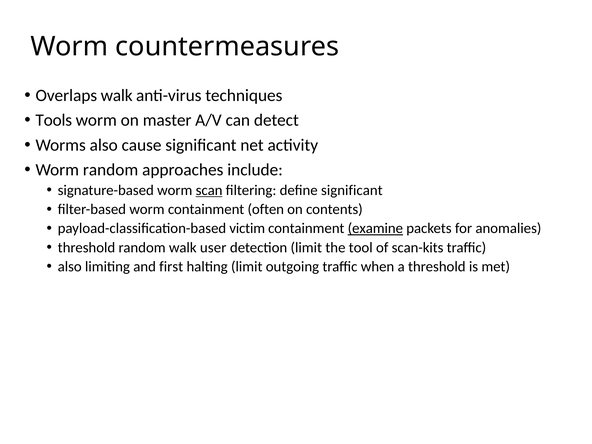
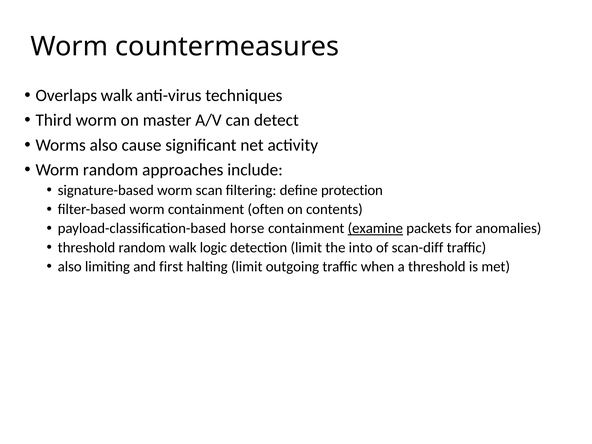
Tools: Tools -> Third (54, 120)
scan underline: present -> none (209, 190)
define significant: significant -> protection (352, 190)
victim: victim -> horse (247, 228)
user: user -> logic (213, 248)
tool: tool -> into (361, 248)
scan-kits: scan-kits -> scan-diff (418, 248)
